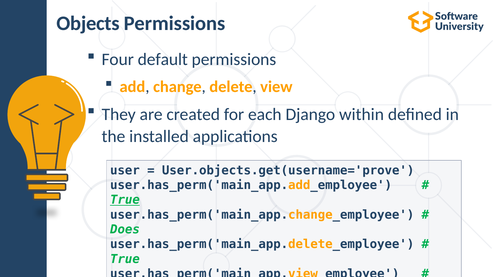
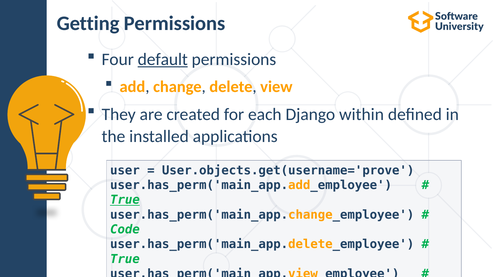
Objects: Objects -> Getting (88, 23)
default underline: none -> present (163, 59)
Does: Does -> Code (125, 230)
